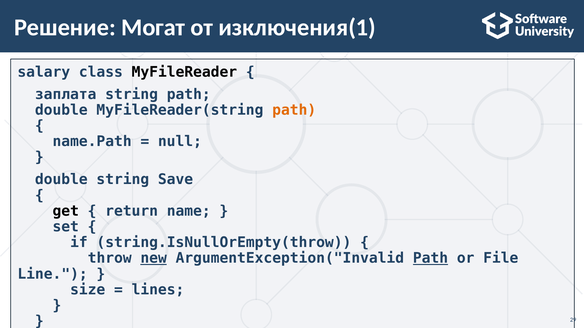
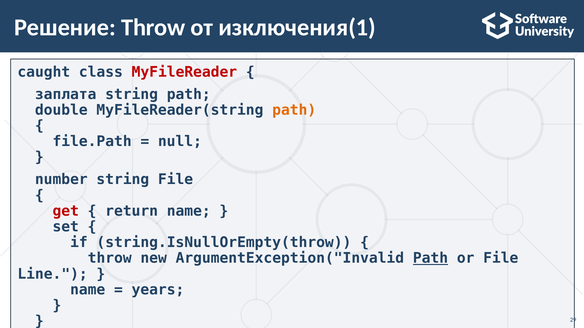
Решение Могат: Могат -> Throw (153, 28)
salary: salary -> caught (44, 72)
MyFileReader colour: black -> red (184, 72)
name.Path: name.Path -> file.Path (92, 142)
double: double -> number (61, 180)
string Save: Save -> File (176, 180)
get colour: black -> red (66, 211)
new underline: present -> none (154, 259)
size: size -> name (88, 290)
lines: lines -> years (158, 290)
